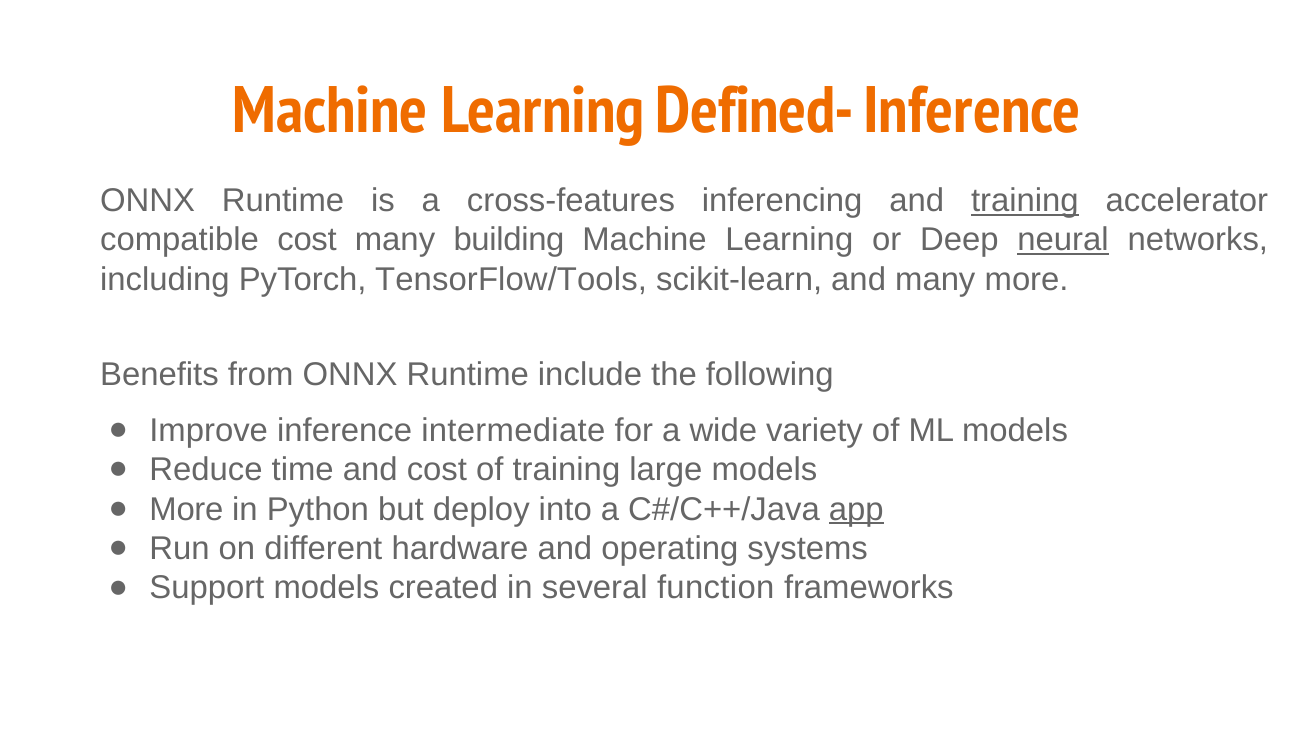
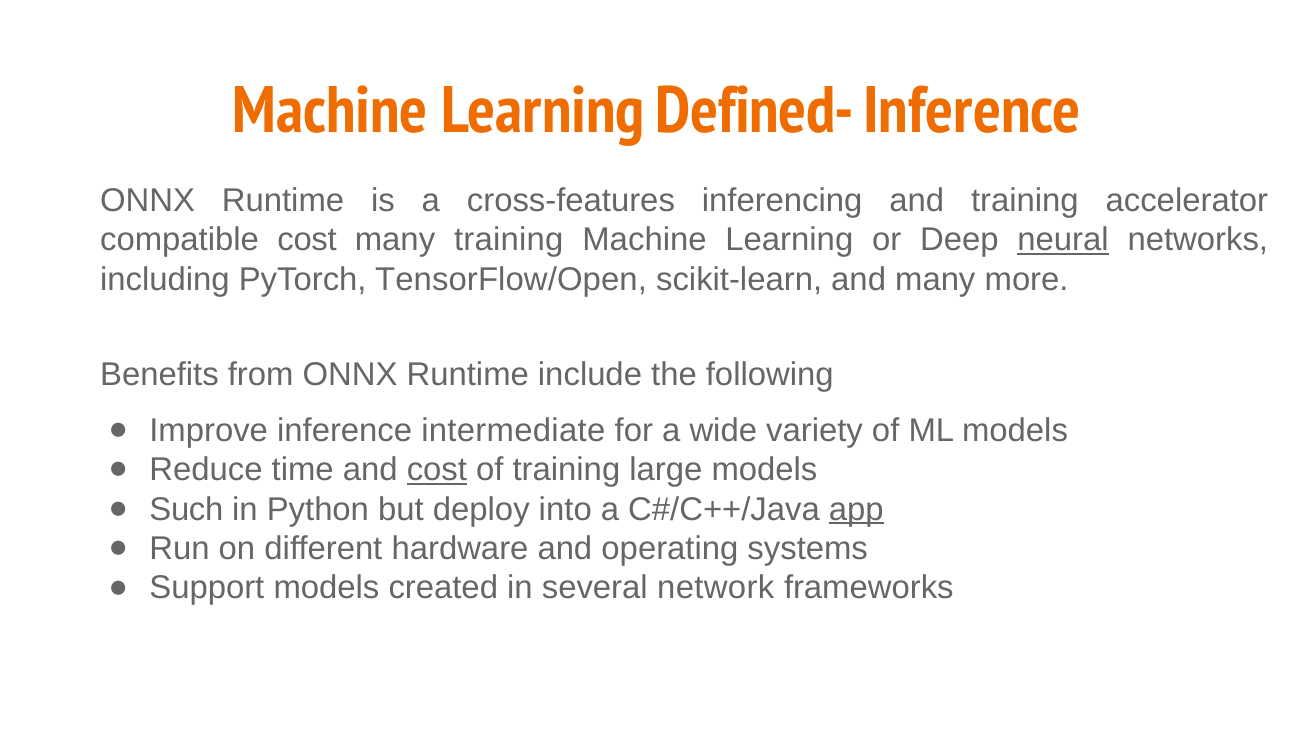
training underline: present -> none (1025, 201)
many building: building -> training (509, 240)
TensorFlow/Tools: TensorFlow/Tools -> TensorFlow/Open (511, 279)
cost underline: none -> present (437, 470)
More: More -> Such (186, 509)
function: function -> network (716, 588)
